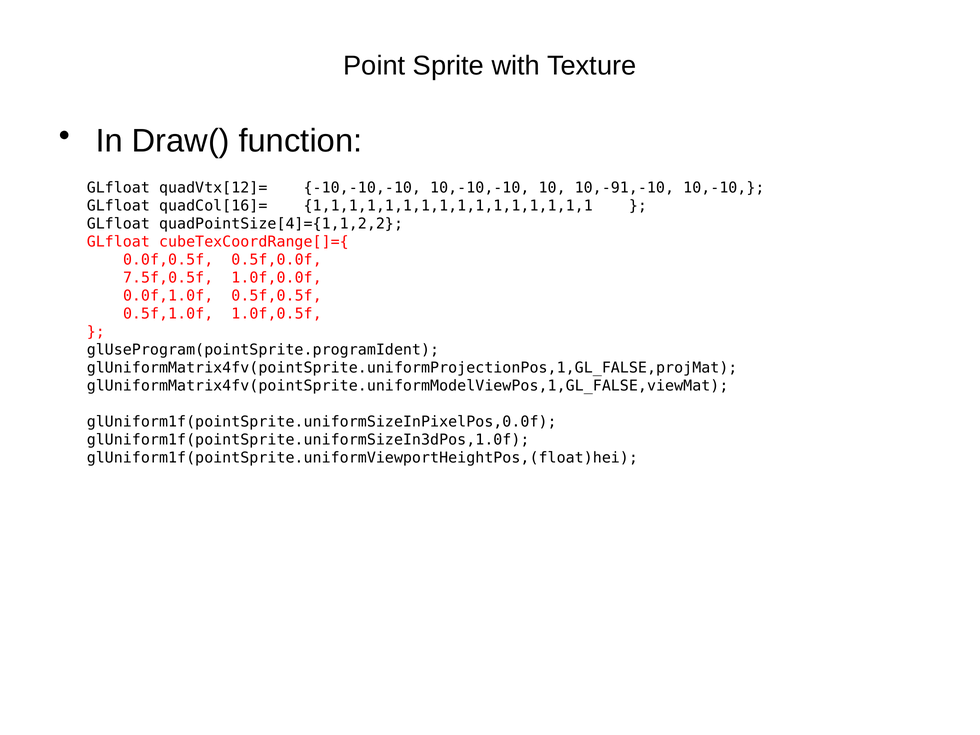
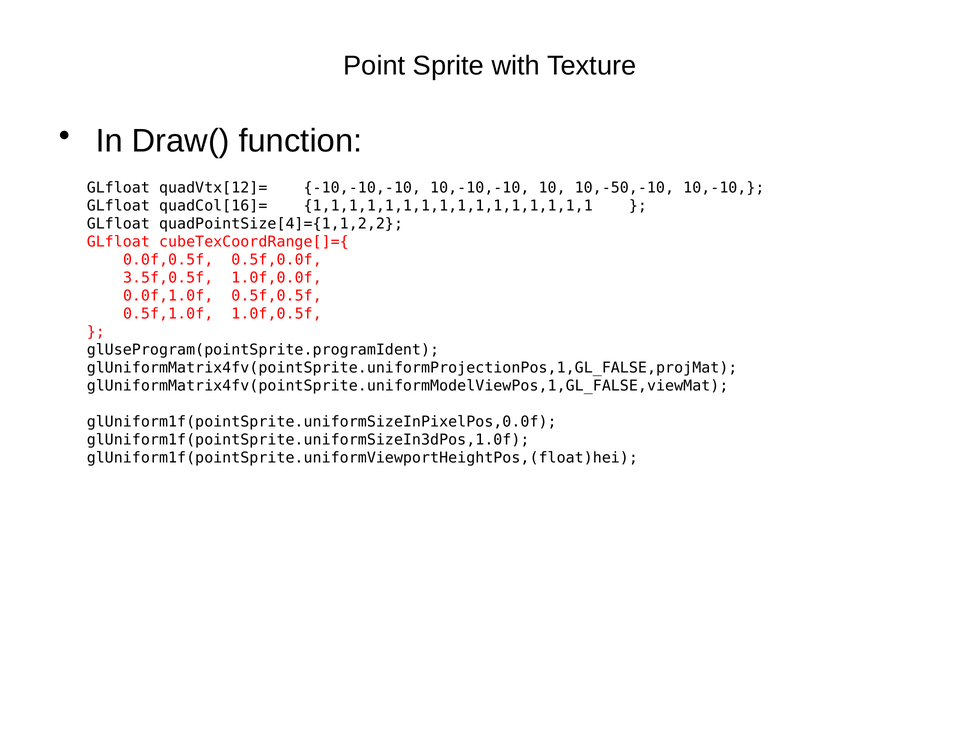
10,-91,-10: 10,-91,-10 -> 10,-50,-10 (624, 188)
7.5f,0.5f: 7.5f,0.5f -> 3.5f,0.5f (168, 278)
